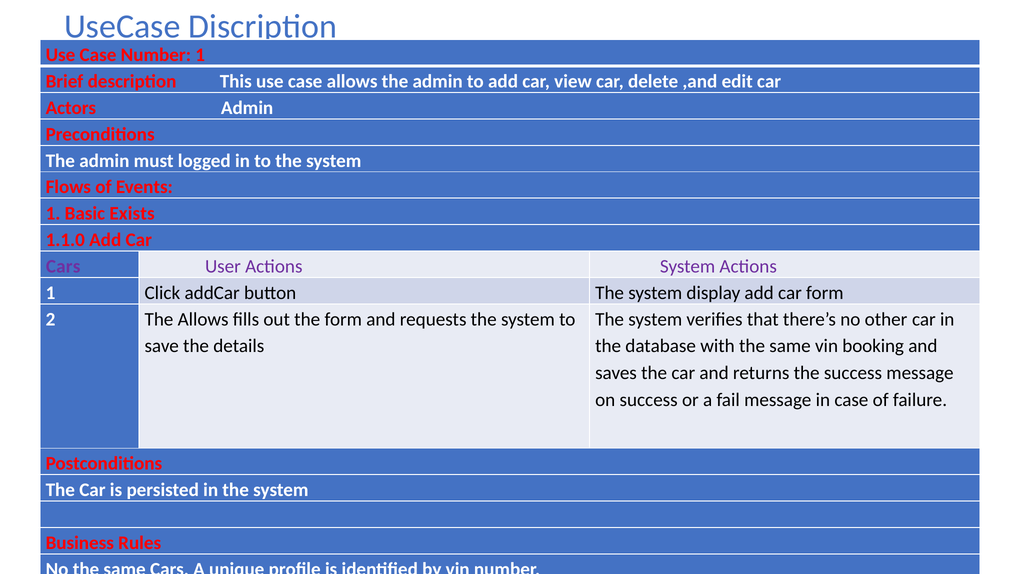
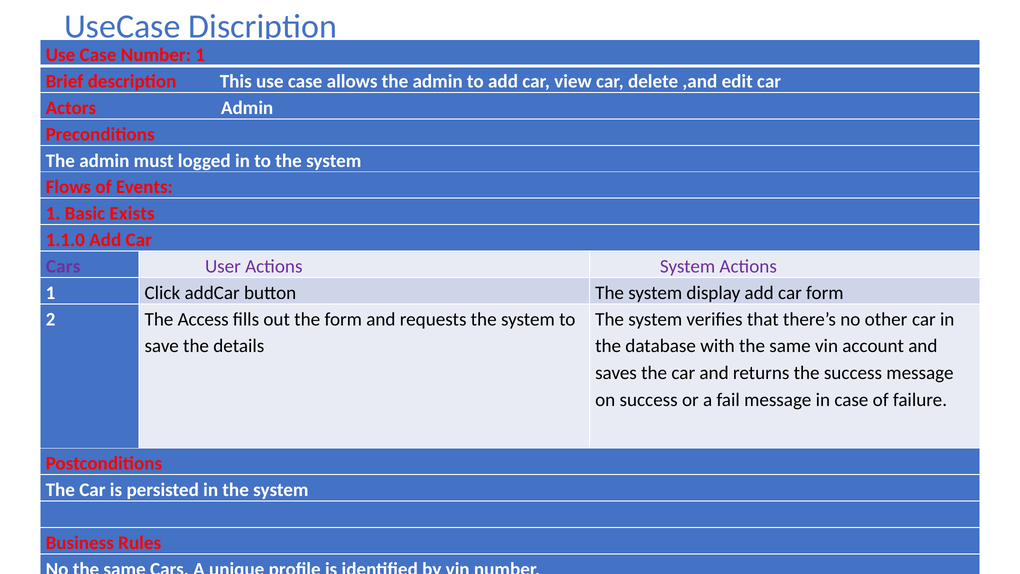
The Allows: Allows -> Access (203, 319)
booking: booking -> account (873, 346)
